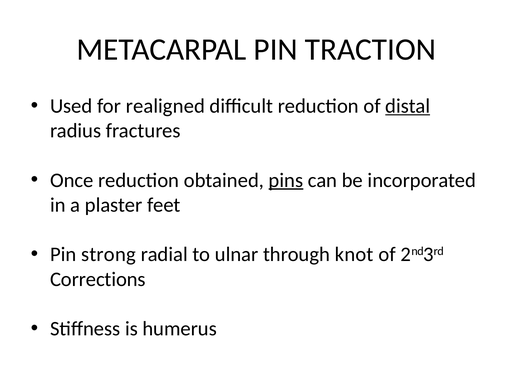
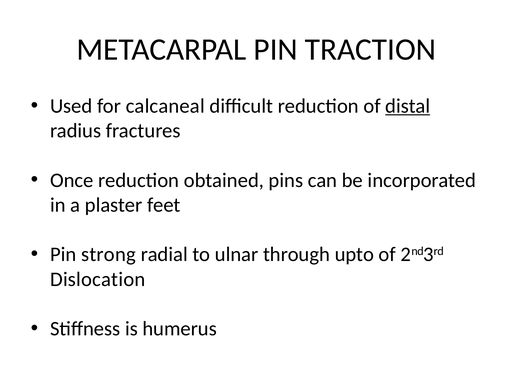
realigned: realigned -> calcaneal (165, 106)
pins underline: present -> none (286, 181)
knot: knot -> upto (354, 255)
Corrections: Corrections -> Dislocation (98, 280)
